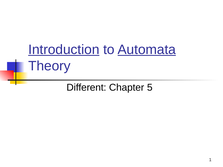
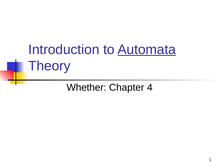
Introduction underline: present -> none (64, 50)
Different: Different -> Whether (86, 88)
5: 5 -> 4 (150, 88)
